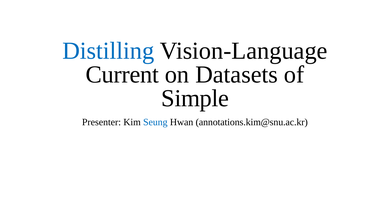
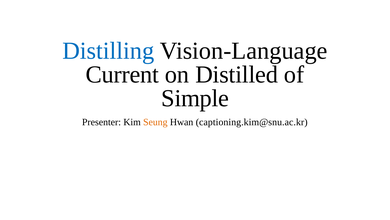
Datasets: Datasets -> Distilled (237, 74)
Seung colour: blue -> orange (155, 122)
annotations.kim@snu.ac.kr: annotations.kim@snu.ac.kr -> captioning.kim@snu.ac.kr (252, 122)
